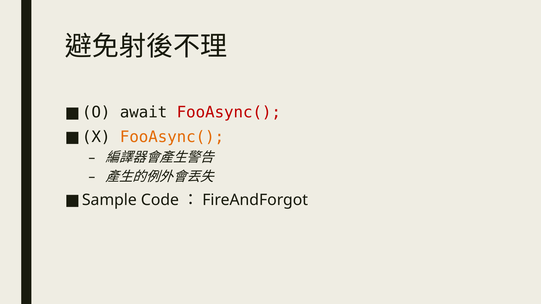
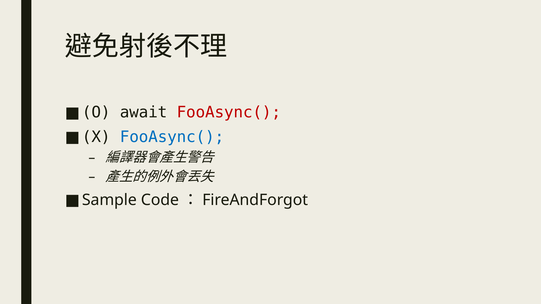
FooAsync( colour: orange -> blue (172, 137)
